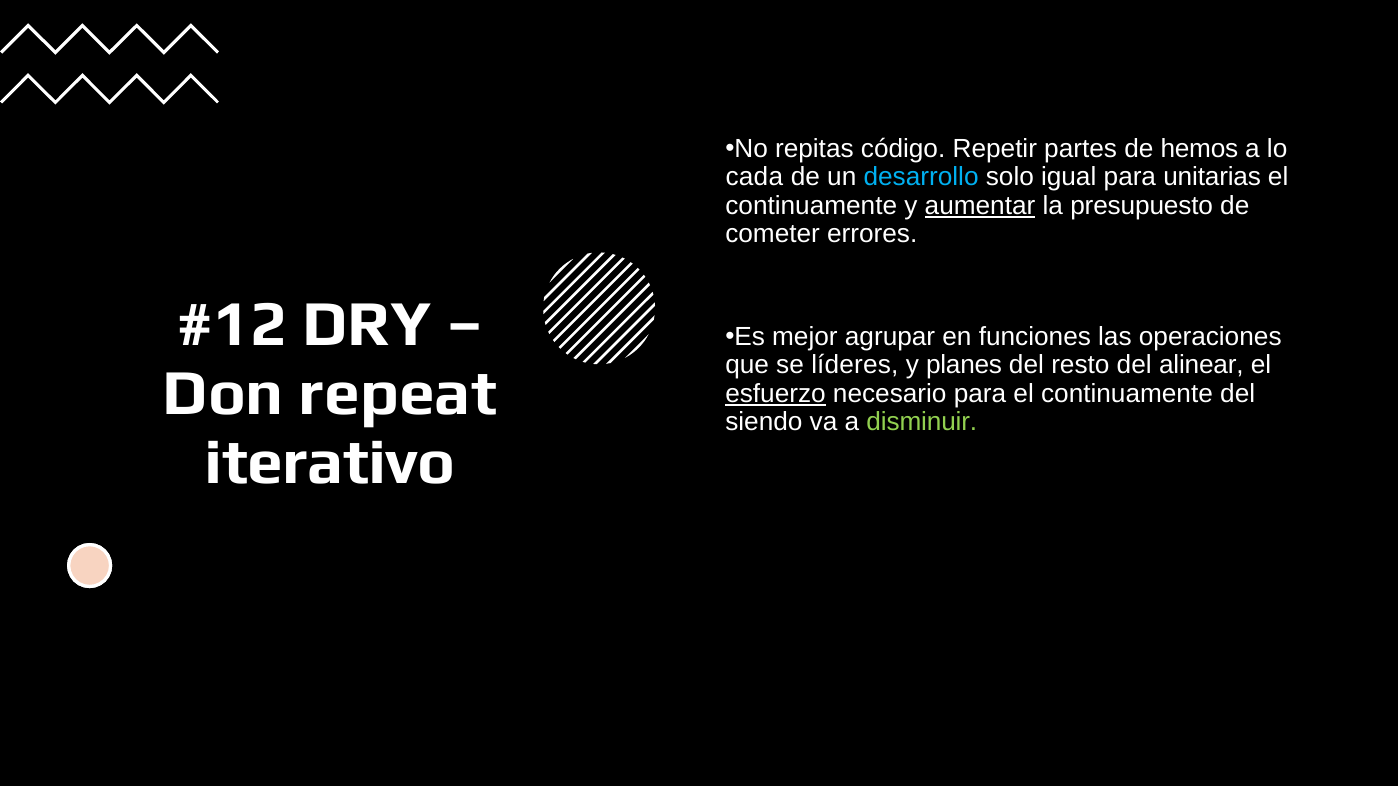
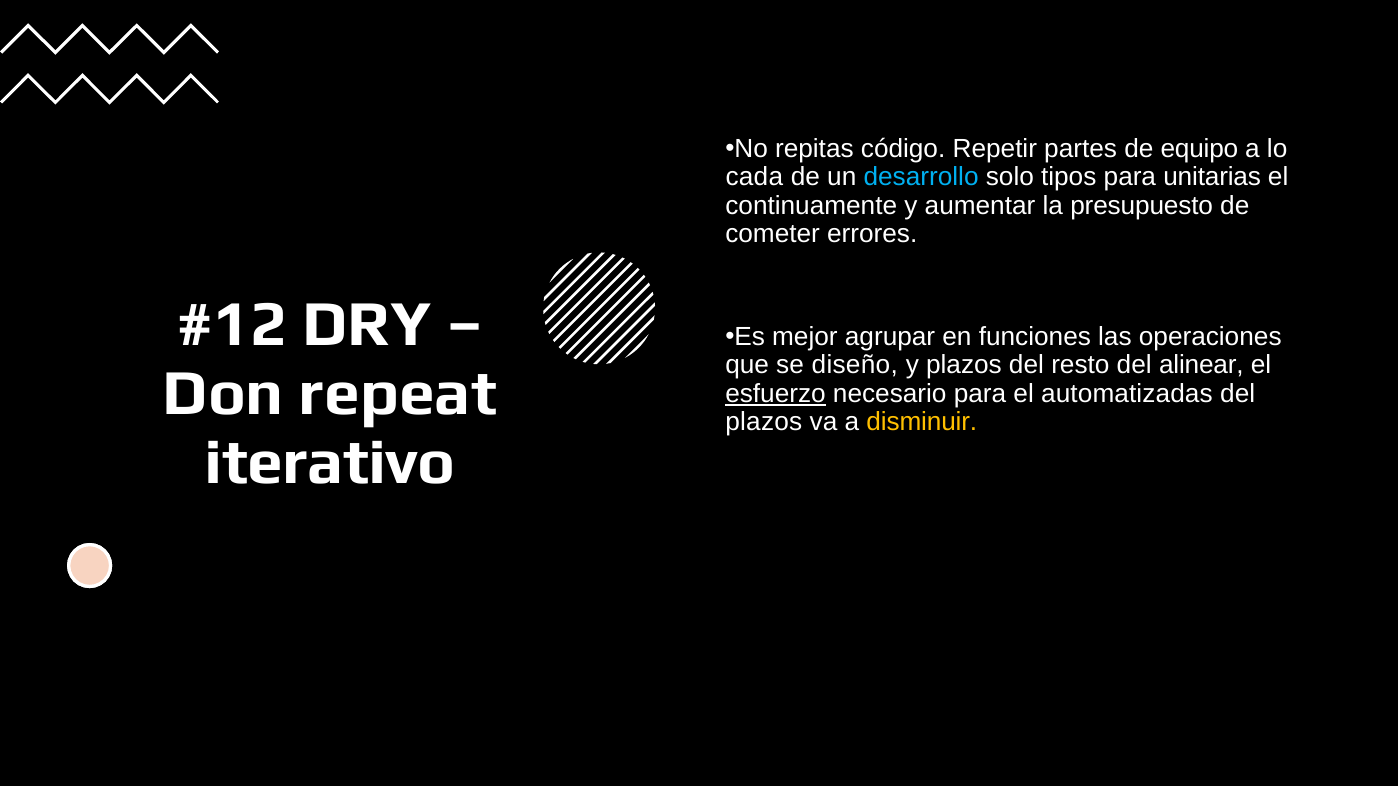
hemos: hemos -> equipo (1199, 149)
igual: igual -> tipos (1069, 177)
aumentar underline: present -> none (980, 206)
líderes: líderes -> diseño (855, 365)
y planes: planes -> plazos (964, 365)
para el continuamente: continuamente -> automatizadas (1127, 394)
siendo: siendo -> plazos (764, 422)
disminuir colour: light green -> yellow (922, 422)
